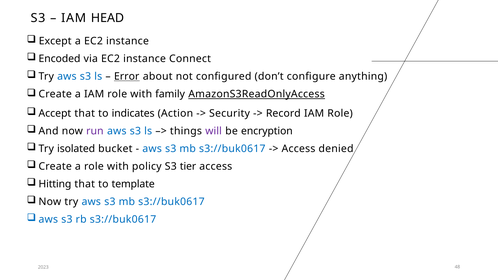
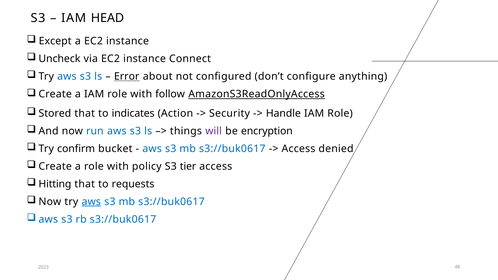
Encoded: Encoded -> Uncheck (59, 59)
family: family -> follow (170, 94)
Accept: Accept -> Stored (55, 113)
Record: Record -> Handle (283, 113)
run colour: purple -> blue (95, 131)
isolated: isolated -> confirm (76, 149)
template: template -> requests (133, 184)
aws underline: none -> present (91, 202)
